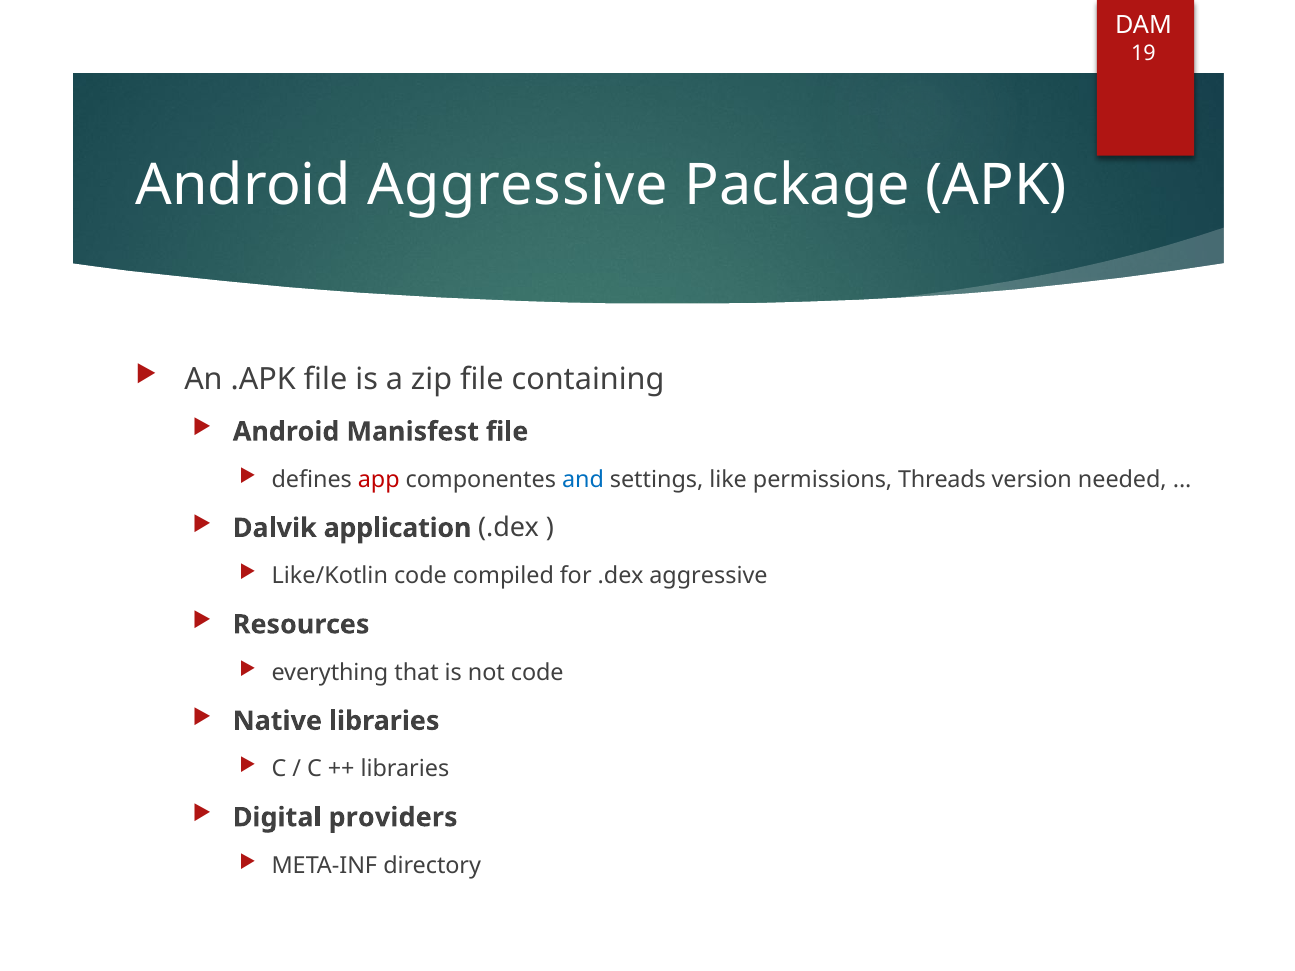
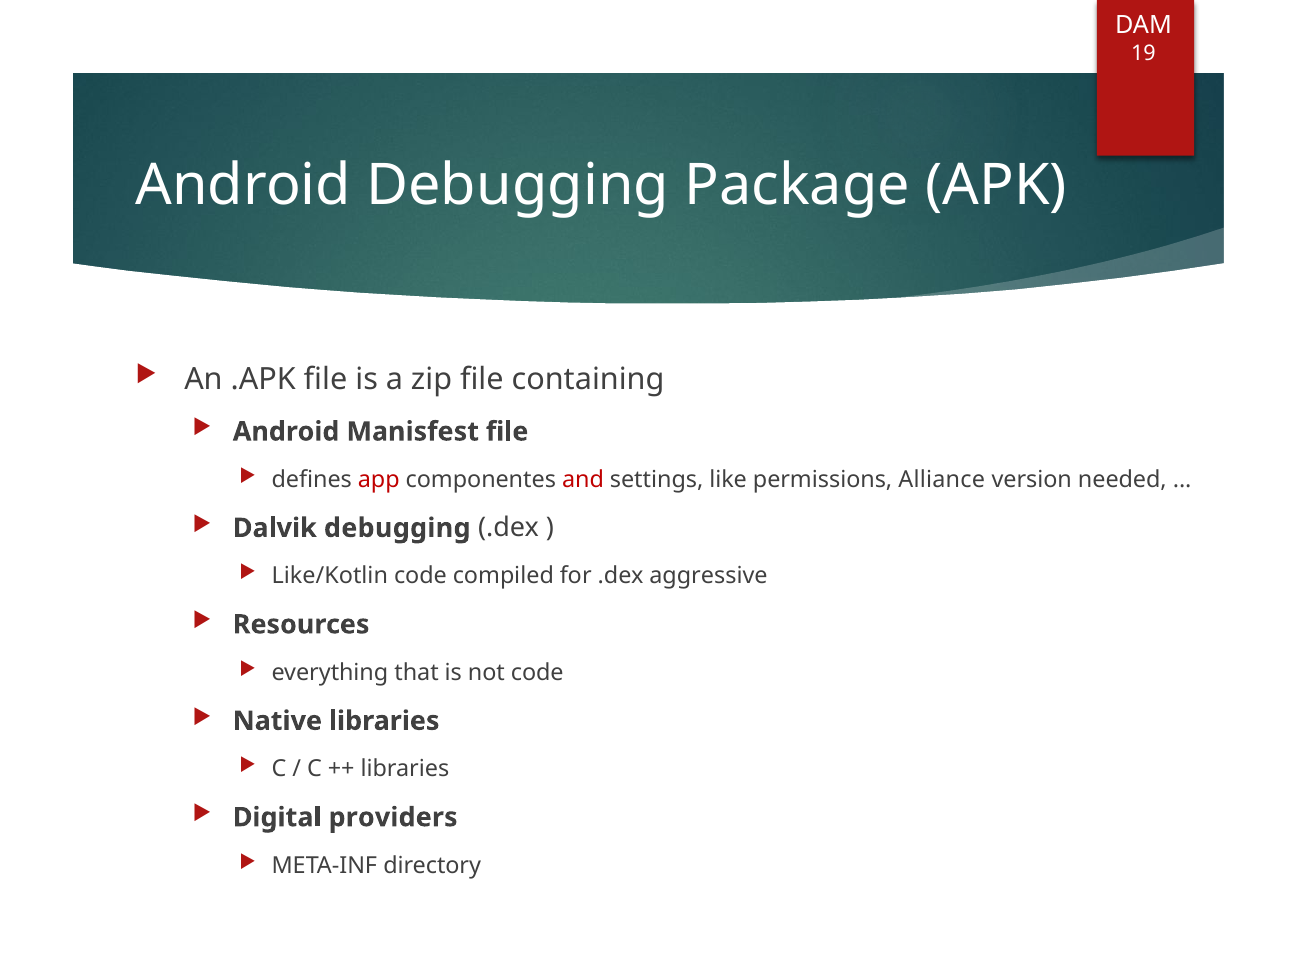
Android Aggressive: Aggressive -> Debugging (518, 186)
and colour: blue -> red (583, 480)
Threads: Threads -> Alliance (942, 480)
Dalvik application: application -> debugging (397, 528)
